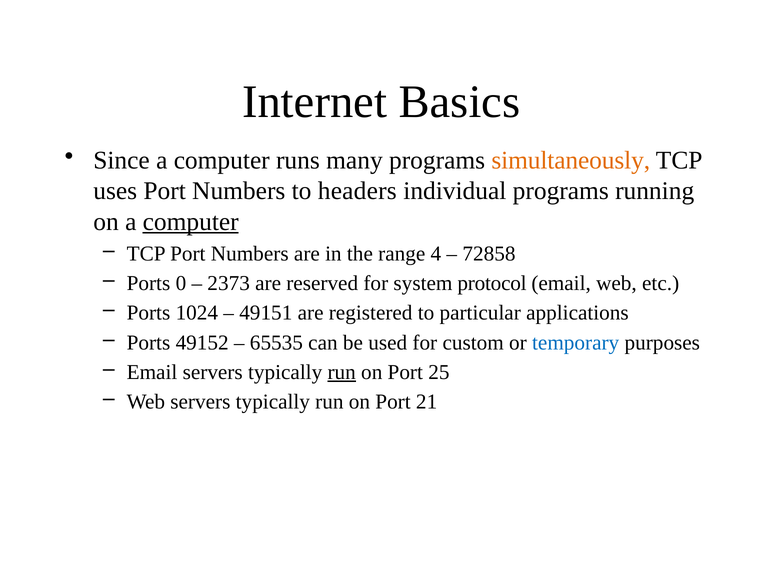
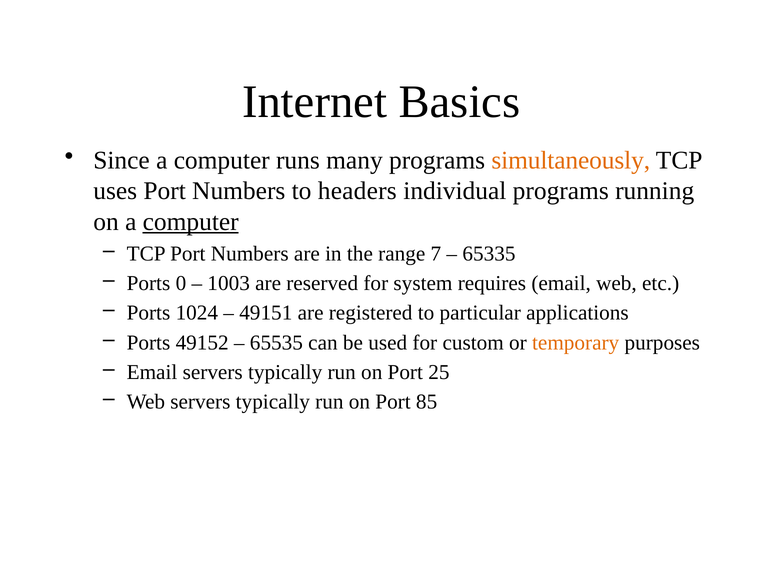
4: 4 -> 7 (436, 254)
72858: 72858 -> 65335 (489, 254)
2373: 2373 -> 1003 (229, 283)
protocol: protocol -> requires (492, 283)
temporary colour: blue -> orange (576, 343)
run underline: present -> none (342, 372)
21: 21 -> 85 (427, 402)
